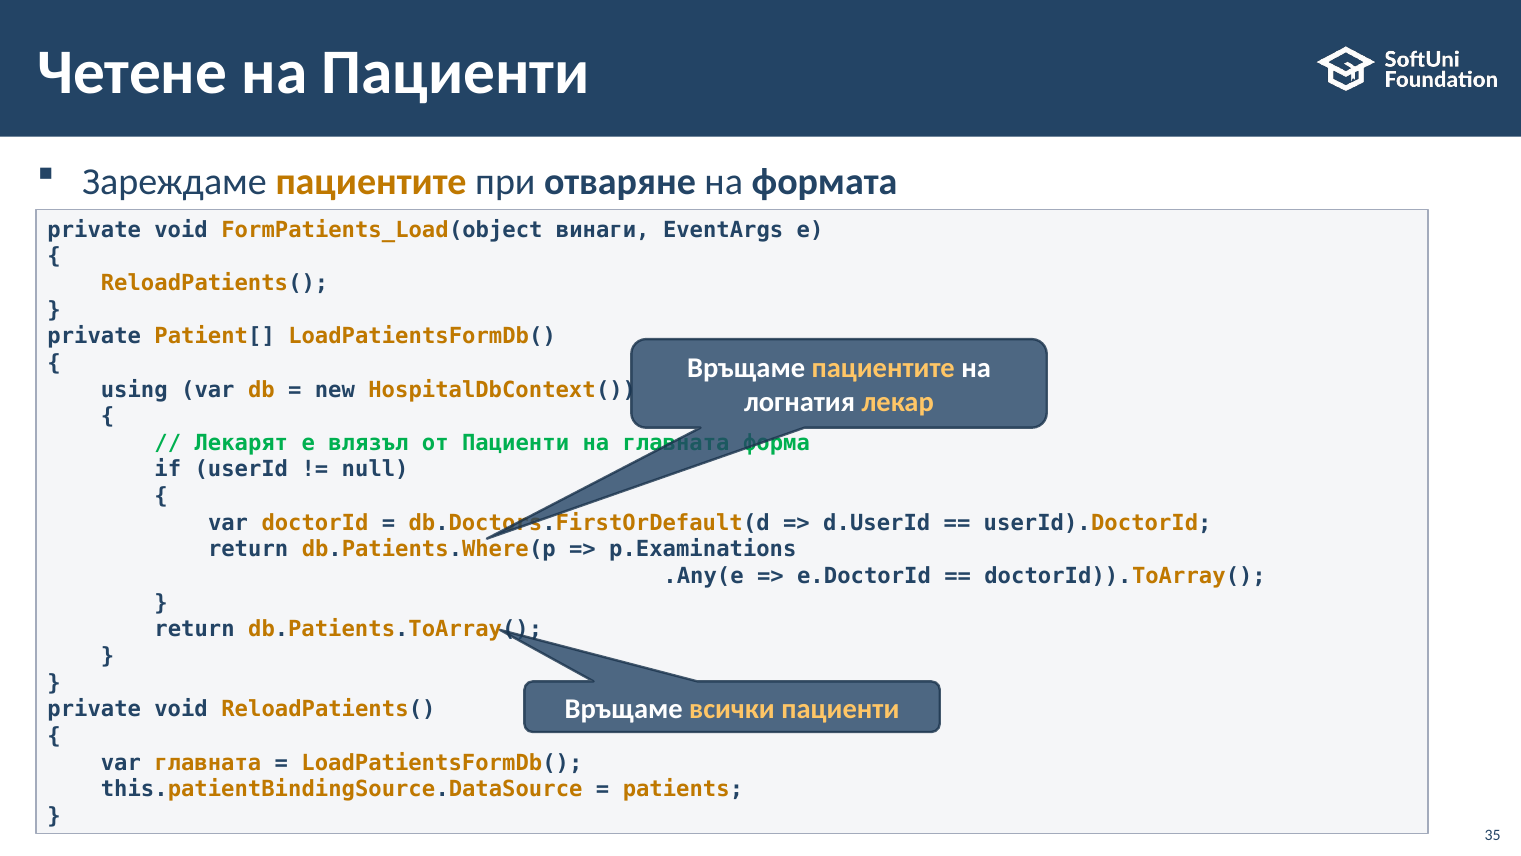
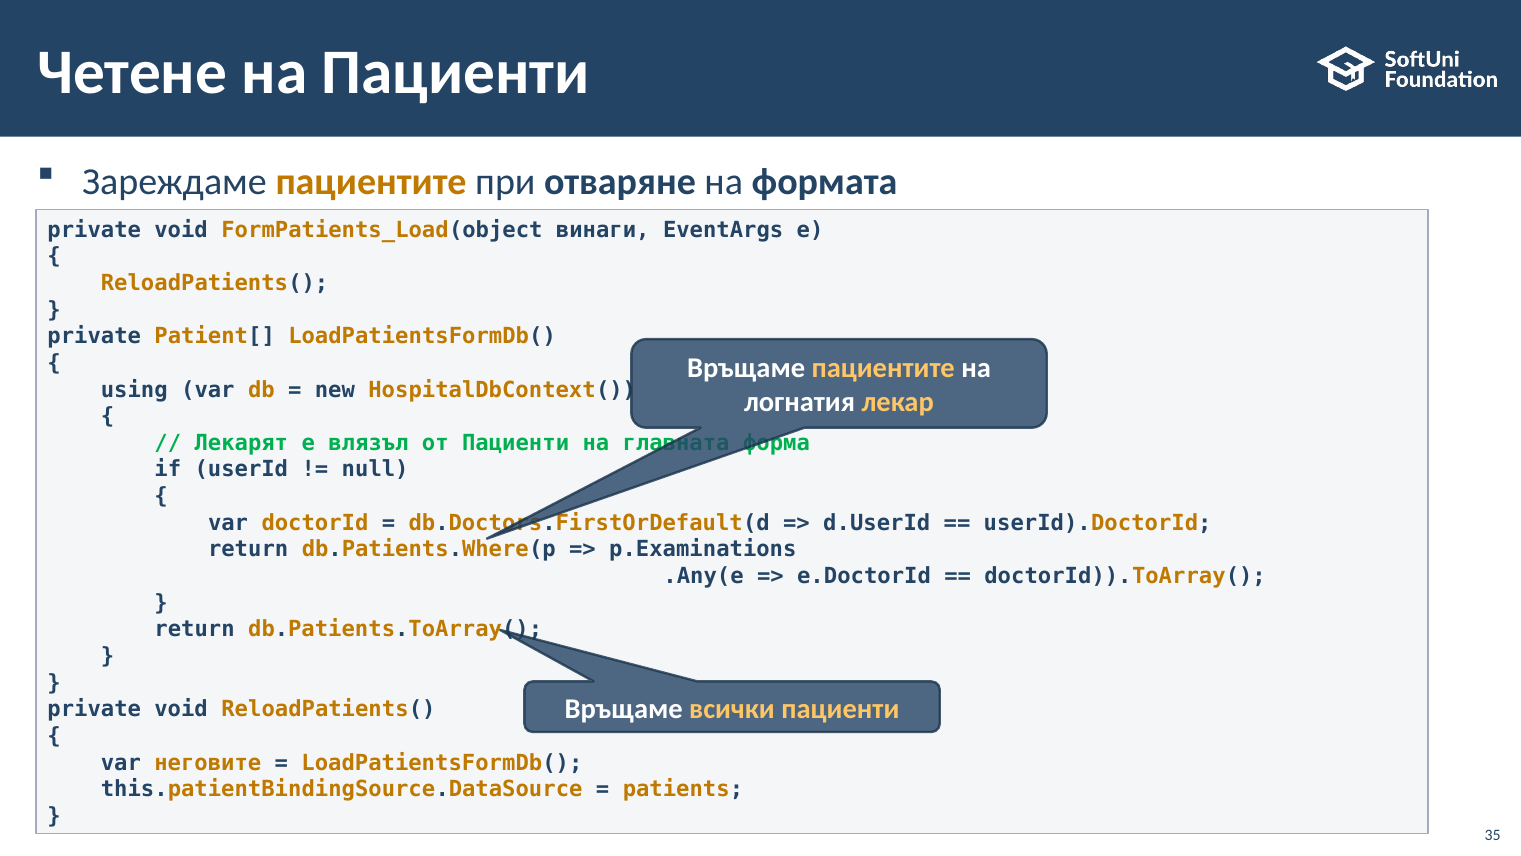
var главната: главната -> неговите (208, 762)
